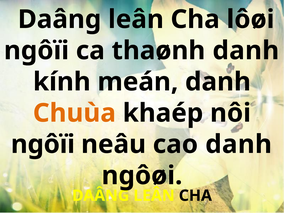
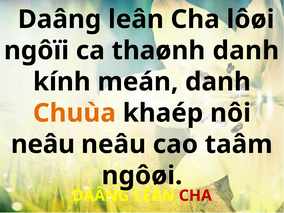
ngôïi: ngôïi -> neâu (43, 144)
cao danh: danh -> taâm (239, 144)
CHA colour: black -> red (195, 196)
